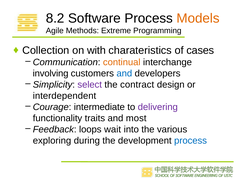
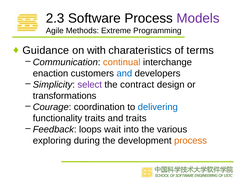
8.2: 8.2 -> 2.3 (55, 18)
Models colour: orange -> purple (198, 18)
Collection: Collection -> Guidance (46, 51)
cases: cases -> terms (200, 51)
involving: involving -> enaction (51, 74)
interdependent: interdependent -> transformations (65, 96)
intermediate: intermediate -> coordination (99, 108)
delivering colour: purple -> blue (158, 108)
and most: most -> traits (136, 119)
process colour: blue -> orange (191, 141)
